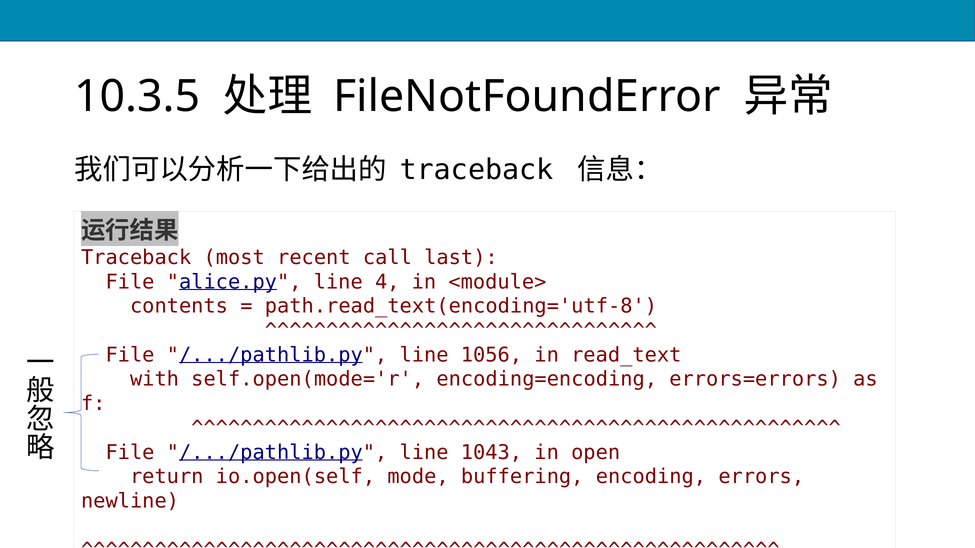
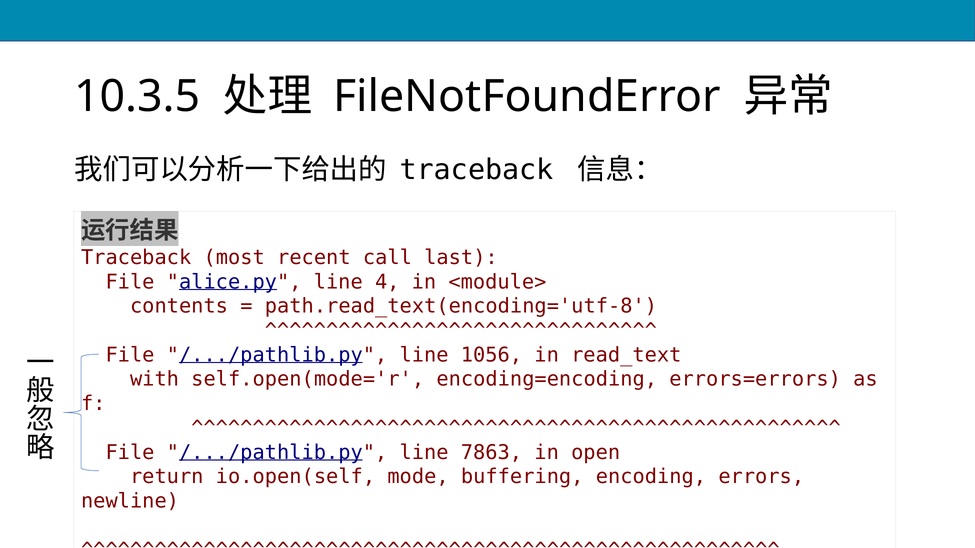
1043: 1043 -> 7863 (491, 453)
